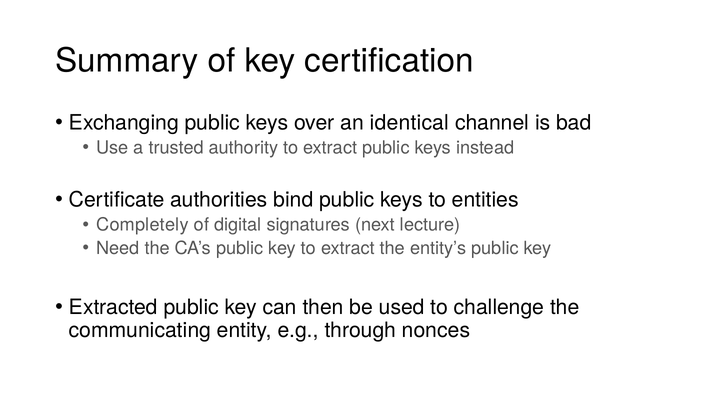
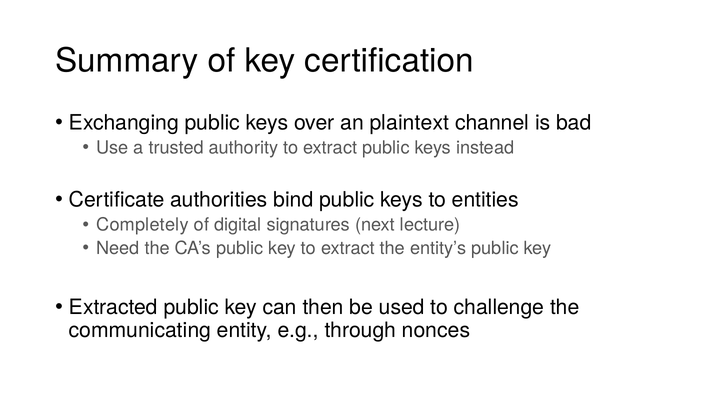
identical: identical -> plaintext (409, 123)
